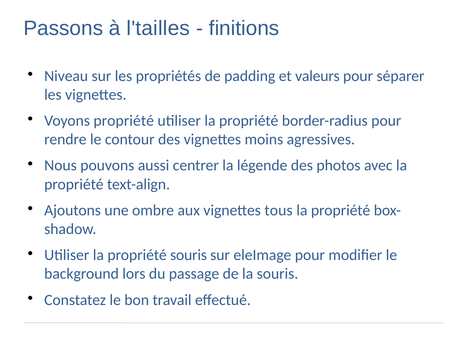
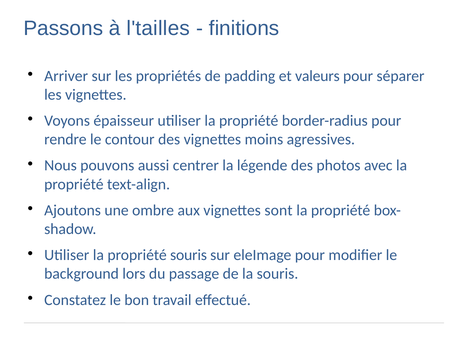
Niveau: Niveau -> Arriver (66, 76)
Voyons propriété: propriété -> épaisseur (124, 121)
tous: tous -> sont (279, 210)
